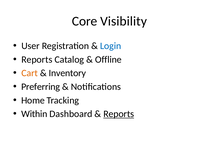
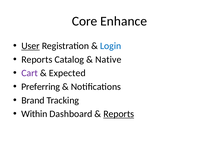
Visibility: Visibility -> Enhance (124, 21)
User underline: none -> present (30, 46)
Offline: Offline -> Native (108, 60)
Cart colour: orange -> purple (30, 73)
Inventory: Inventory -> Expected (67, 73)
Home: Home -> Brand (33, 100)
